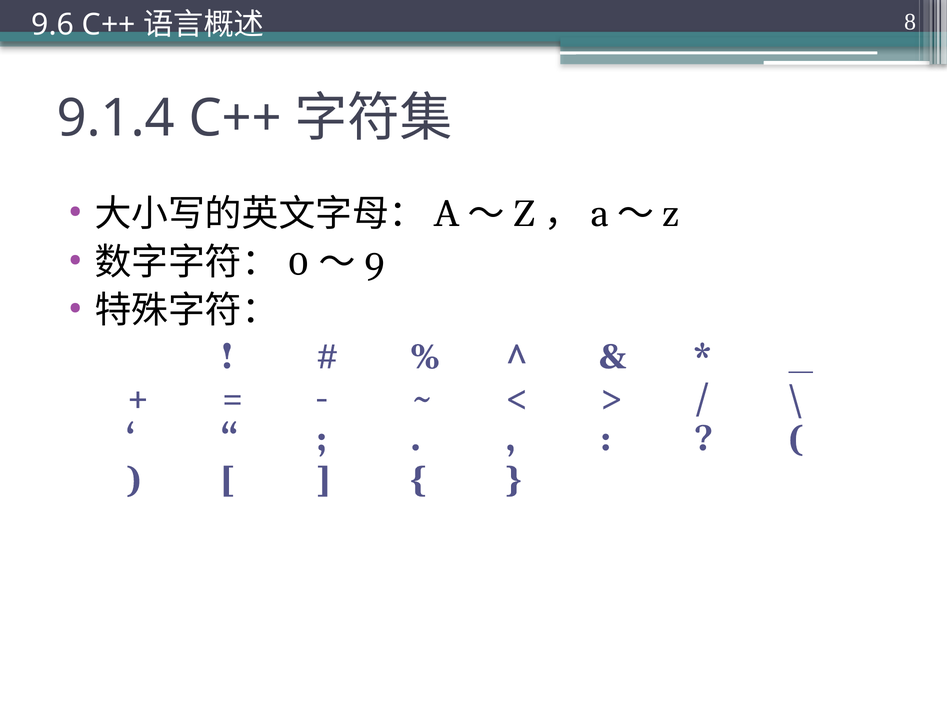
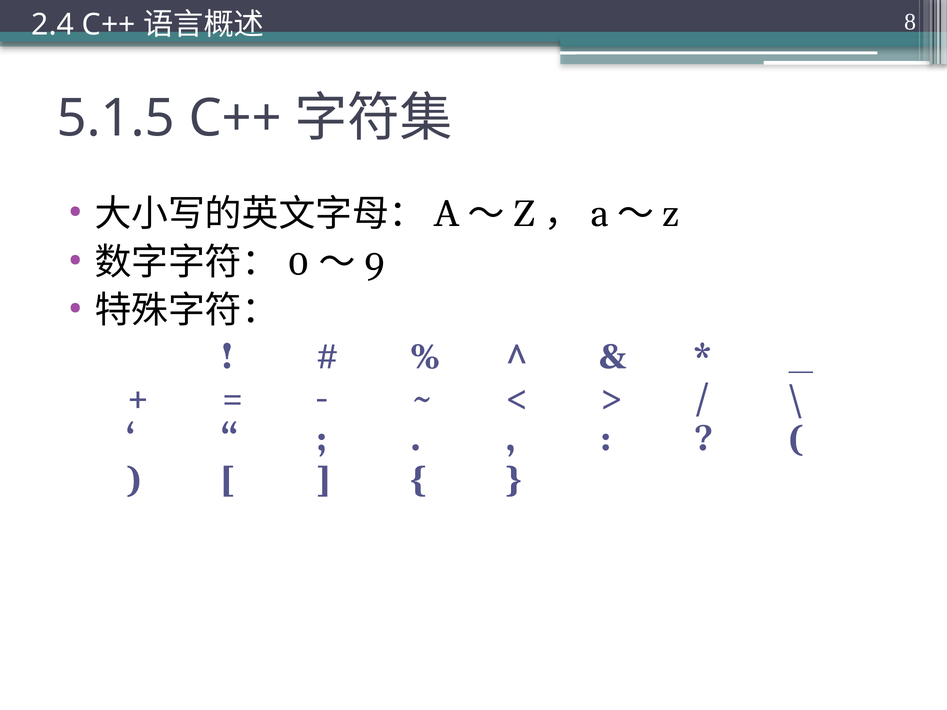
9.6: 9.6 -> 2.4 (53, 25)
9.1.4: 9.1.4 -> 5.1.5 (116, 119)
